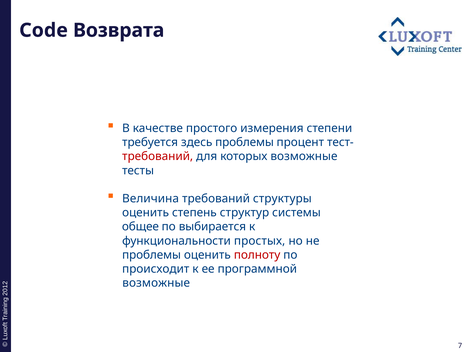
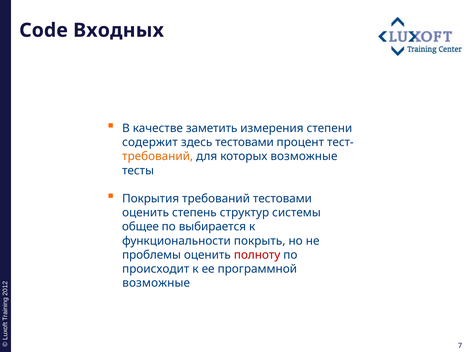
Возврата: Возврата -> Входных (119, 30)
простого: простого -> заметить (212, 128)
требуется: требуется -> содержит (150, 142)
здесь проблемы: проблемы -> тестовами (245, 142)
требований colour: red -> orange (158, 156)
Величина: Величина -> Покрытия (151, 198)
требований структуры: структуры -> тестовами (282, 198)
простых: простых -> покрыть (260, 241)
